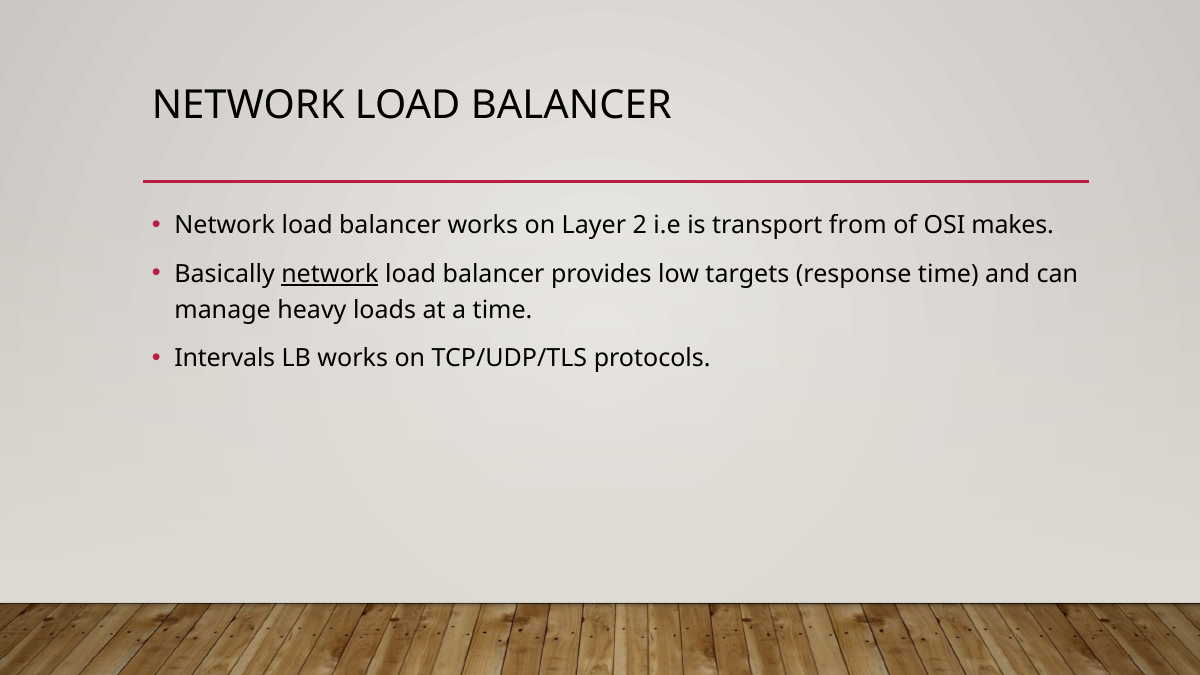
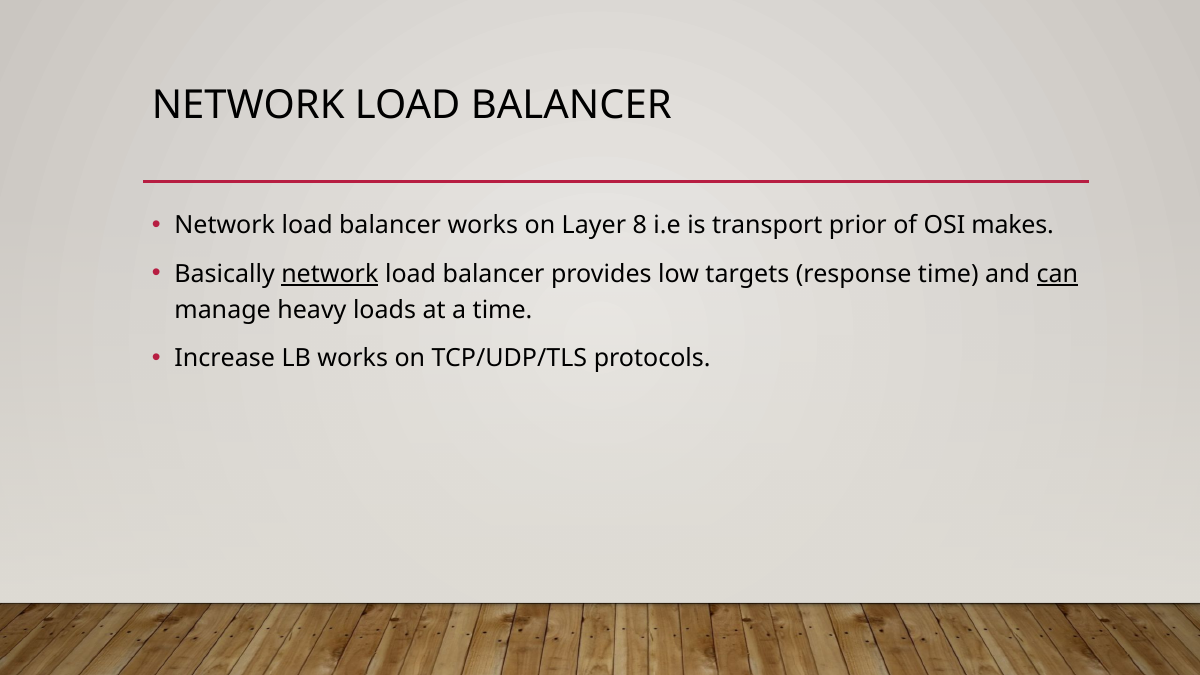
2: 2 -> 8 (640, 226)
from: from -> prior (858, 226)
can underline: none -> present (1057, 274)
Intervals: Intervals -> Increase (225, 359)
